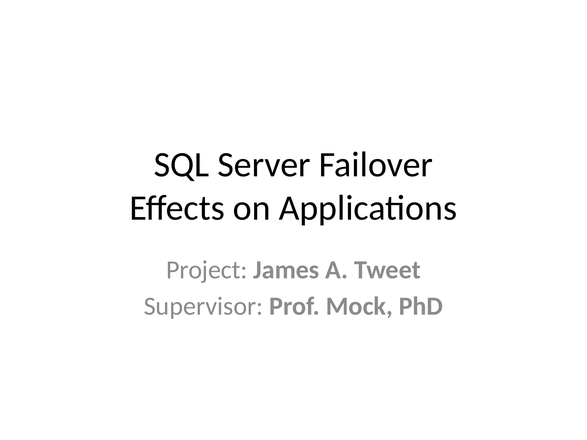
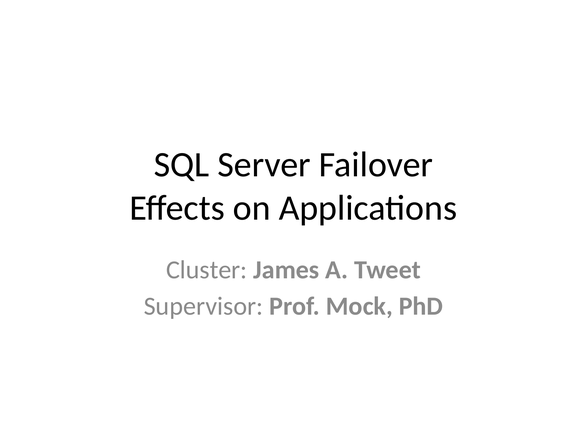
Project: Project -> Cluster (207, 270)
